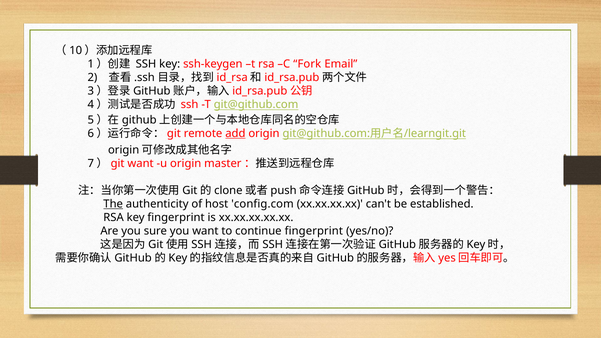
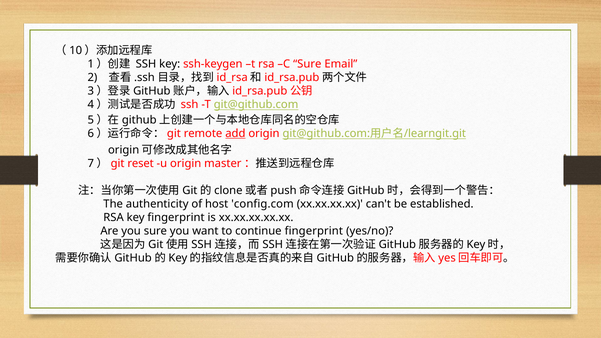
C Fork: Fork -> Sure (307, 64)
7）git want: want -> reset (141, 163)
The underline: present -> none (113, 204)
